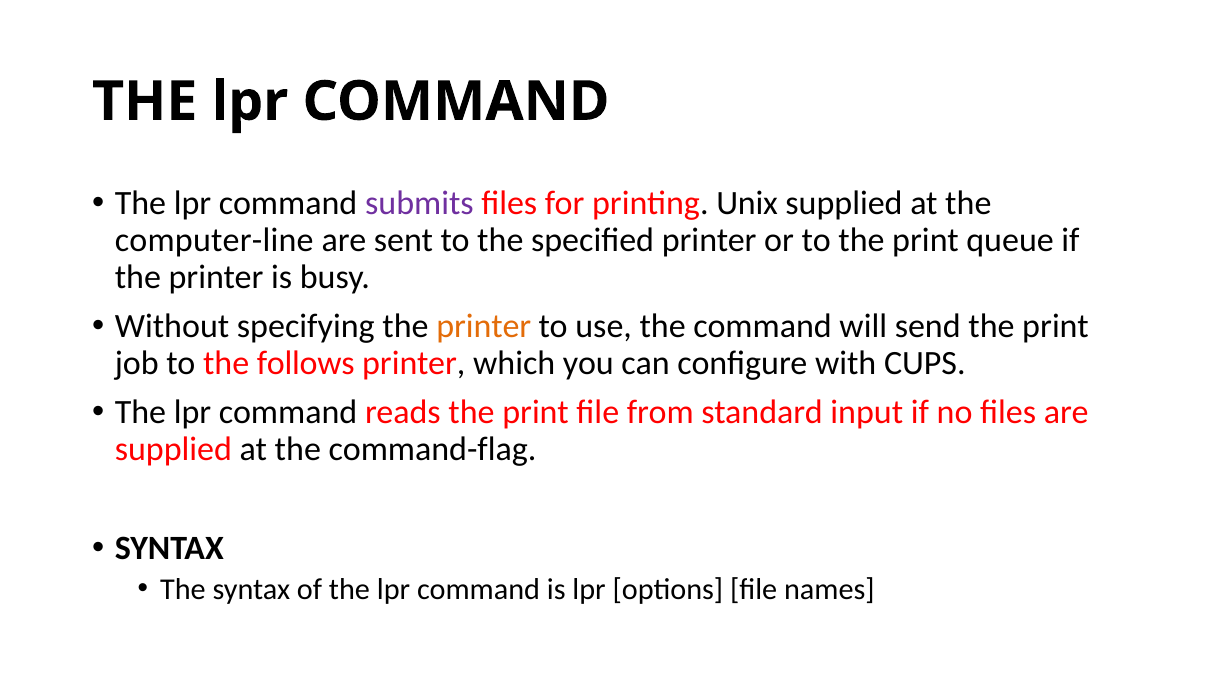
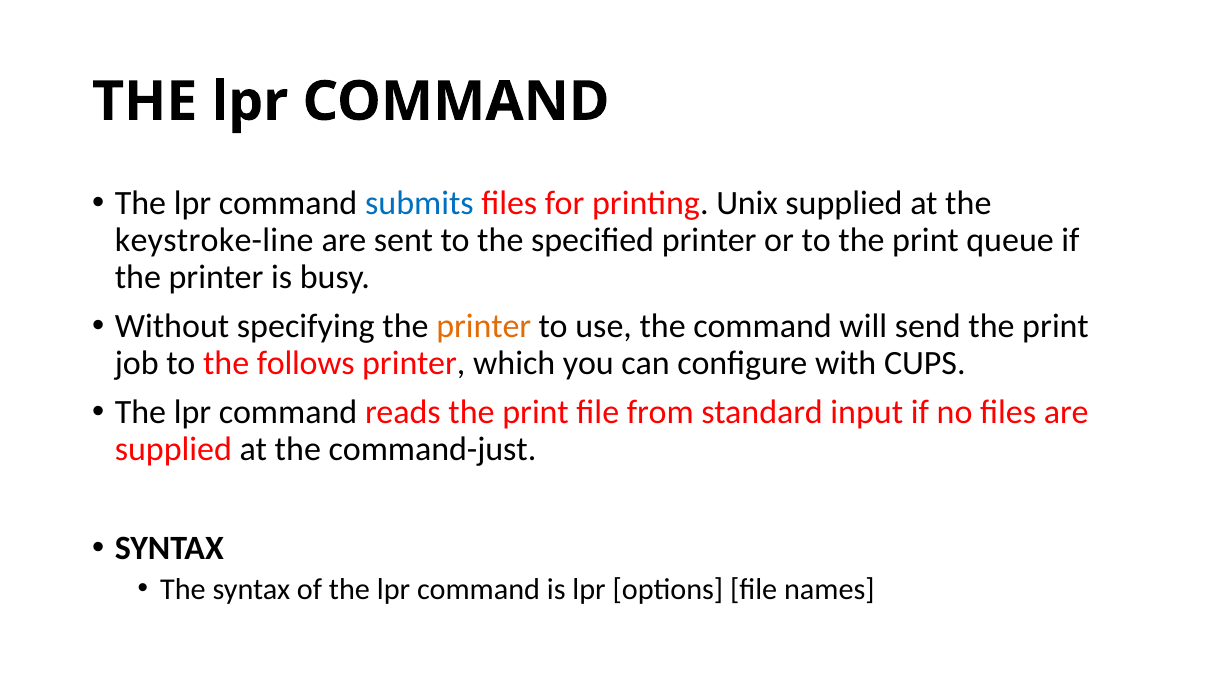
submits colour: purple -> blue (419, 204)
computer-line: computer-line -> keystroke-line (214, 241)
command-flag: command-flag -> command-just (432, 450)
